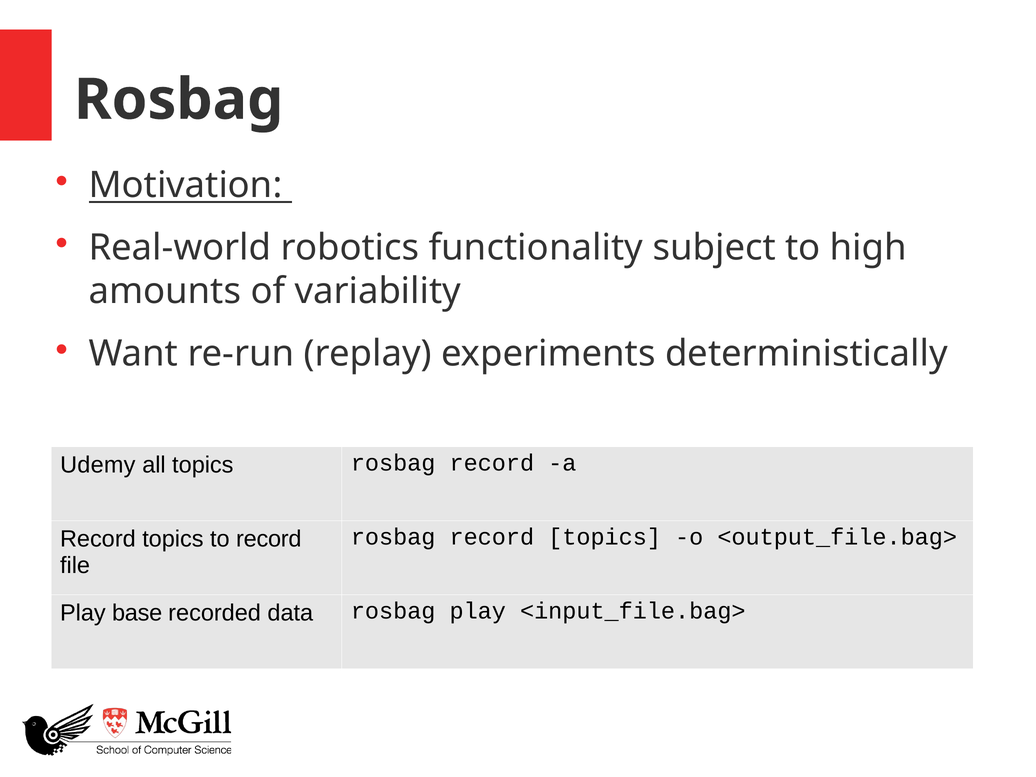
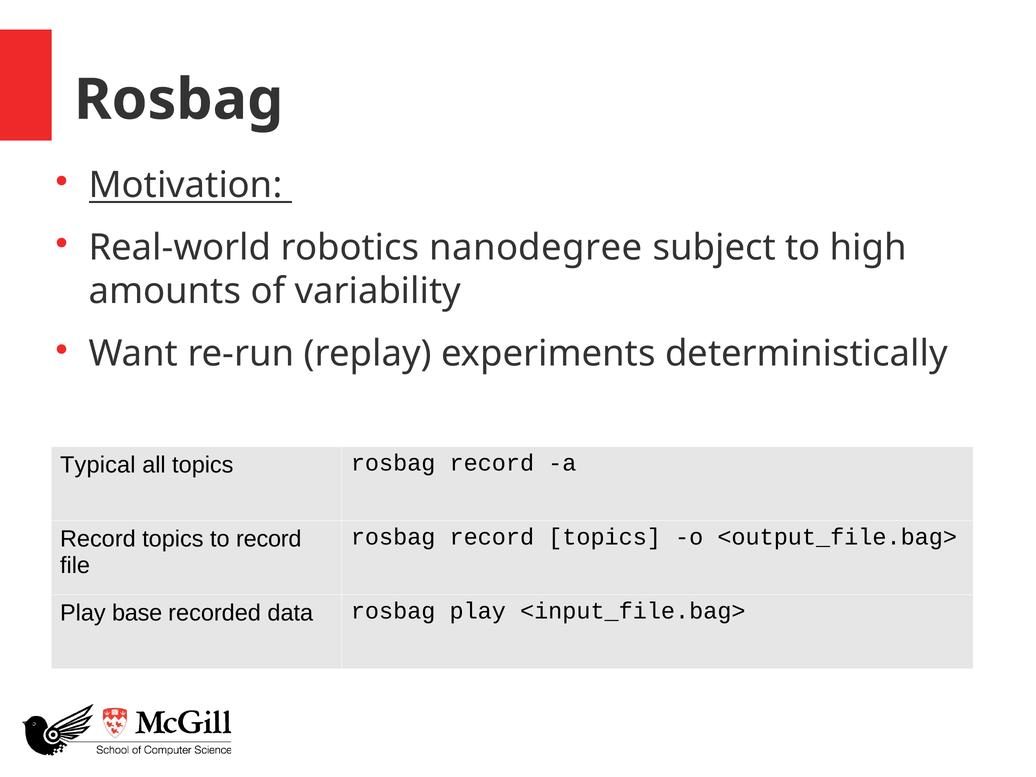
functionality: functionality -> nanodegree (536, 248)
Udemy: Udemy -> Typical (98, 465)
